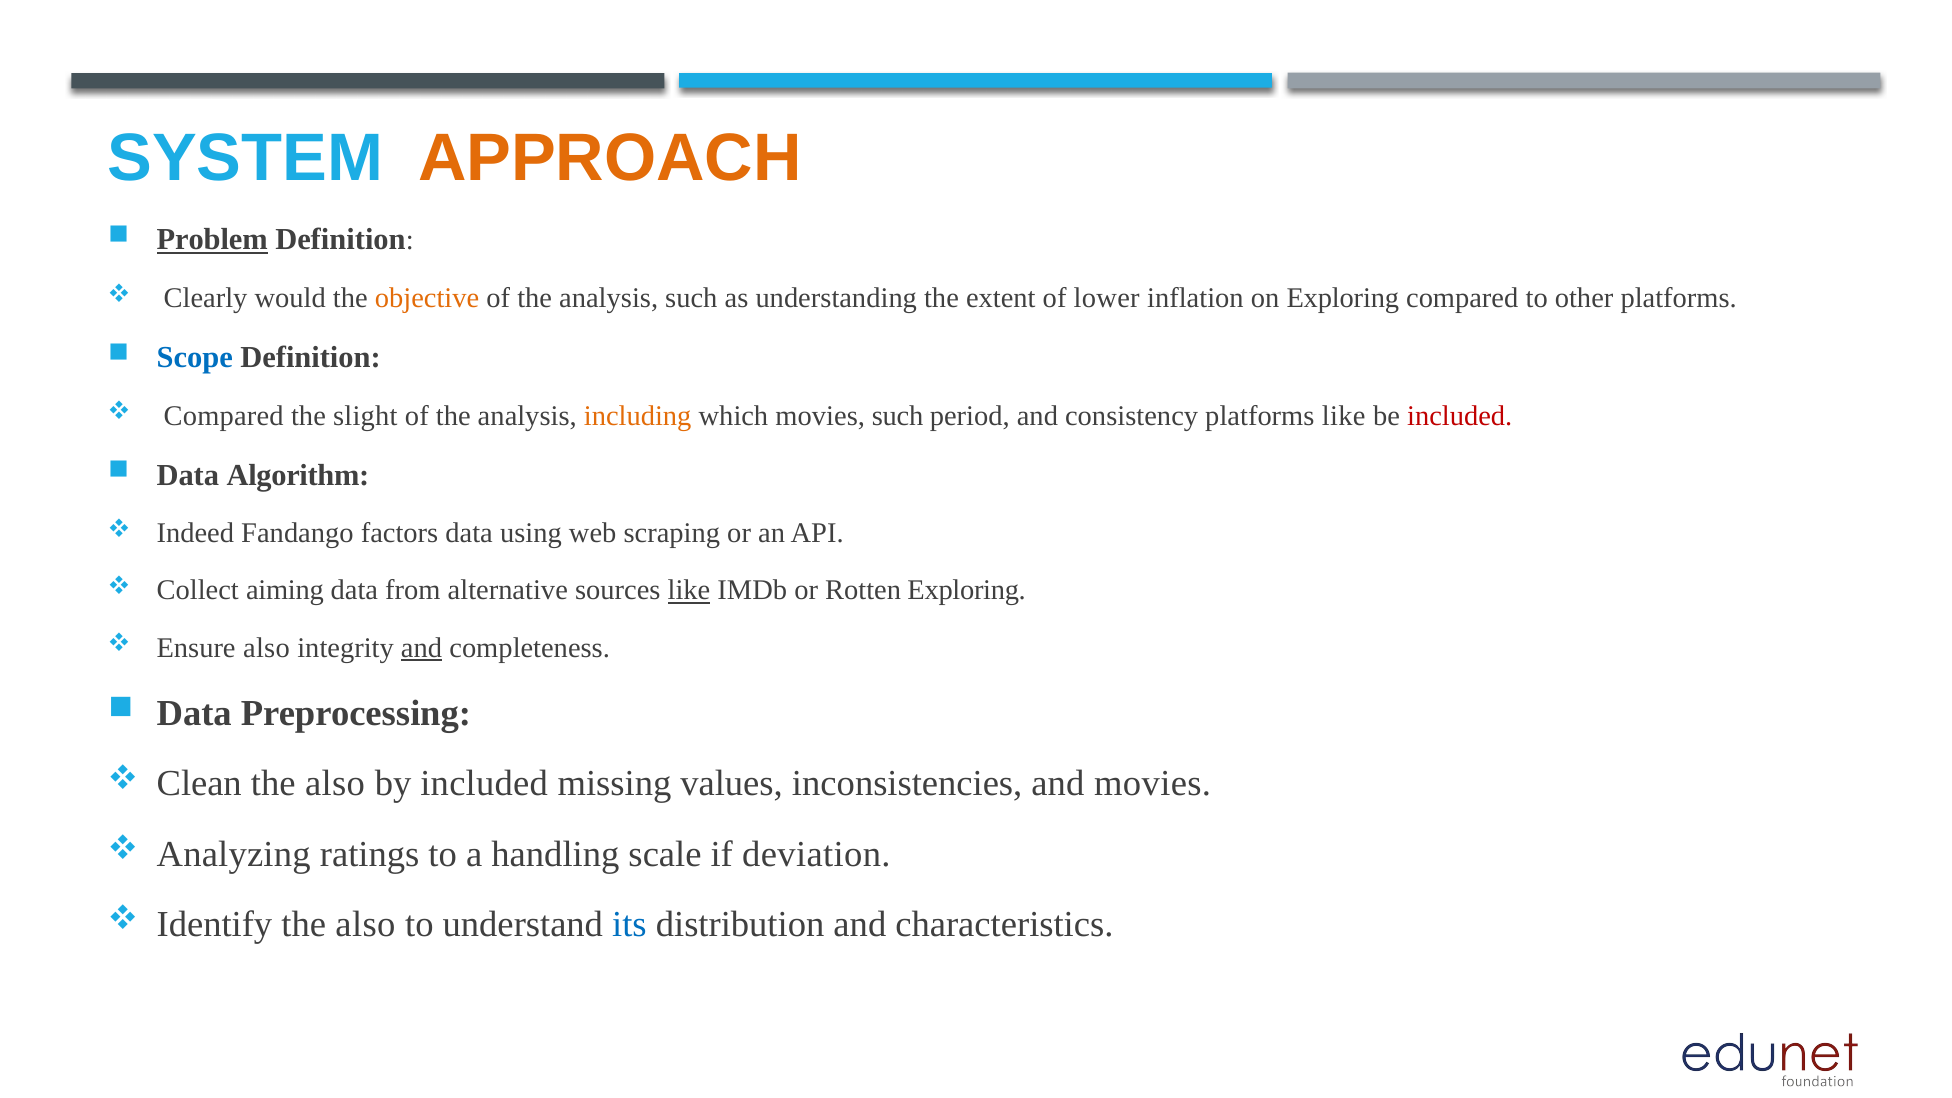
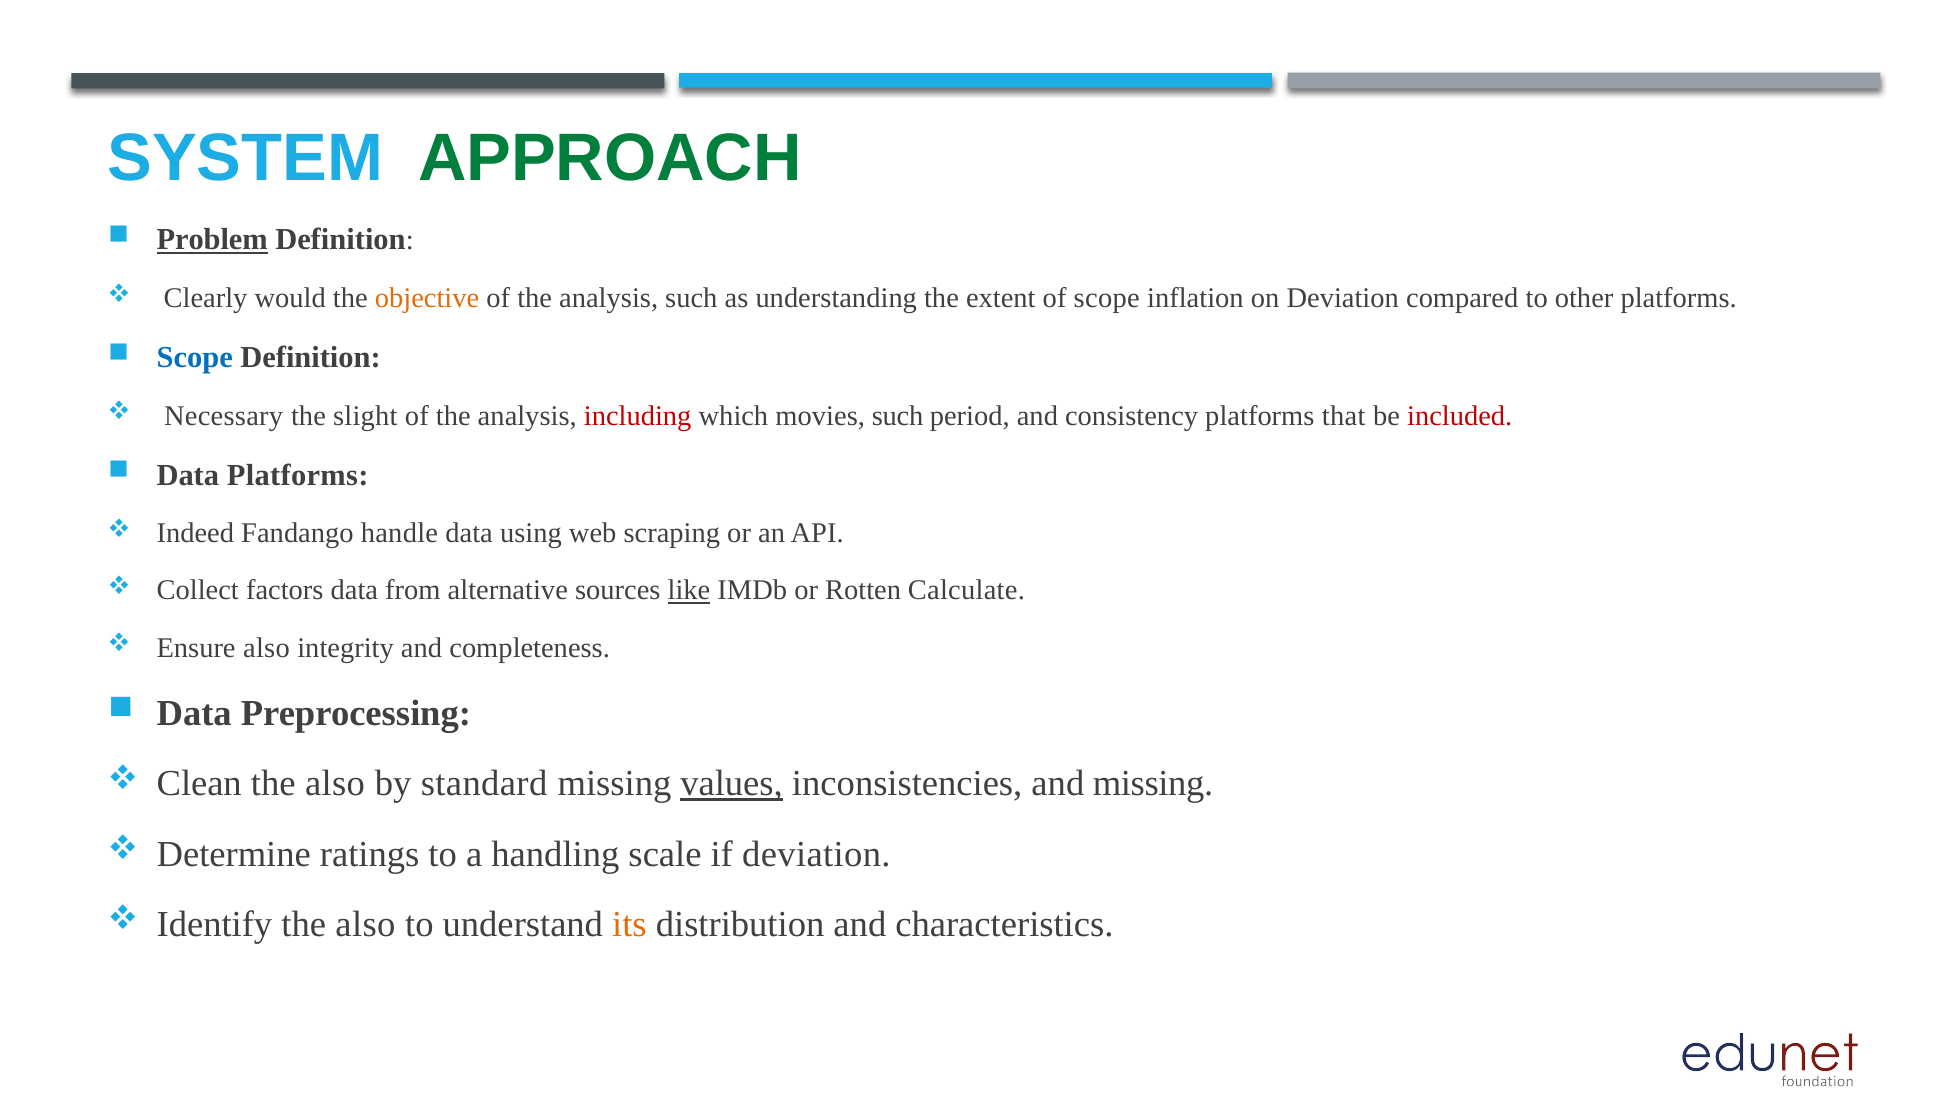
APPROACH colour: orange -> green (610, 158)
of lower: lower -> scope (1107, 298)
on Exploring: Exploring -> Deviation (1343, 298)
Compared: Compared -> Necessary (224, 416)
including colour: orange -> red (638, 416)
platforms like: like -> that (1344, 416)
Data Algorithm: Algorithm -> Platforms (298, 475)
factors: factors -> handle (399, 533)
aiming: aiming -> factors (285, 590)
Rotten Exploring: Exploring -> Calculate (966, 590)
and underline: present -> none (422, 648)
by included: included -> standard (484, 784)
values underline: none -> present (732, 784)
and movies: movies -> missing (1153, 784)
Analyzing: Analyzing -> Determine (234, 854)
its colour: blue -> orange (629, 924)
